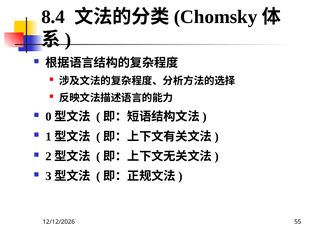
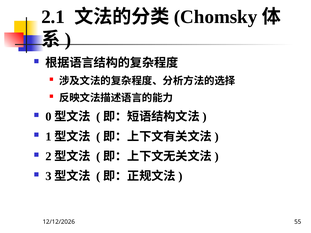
8.4: 8.4 -> 2.1 (53, 17)
